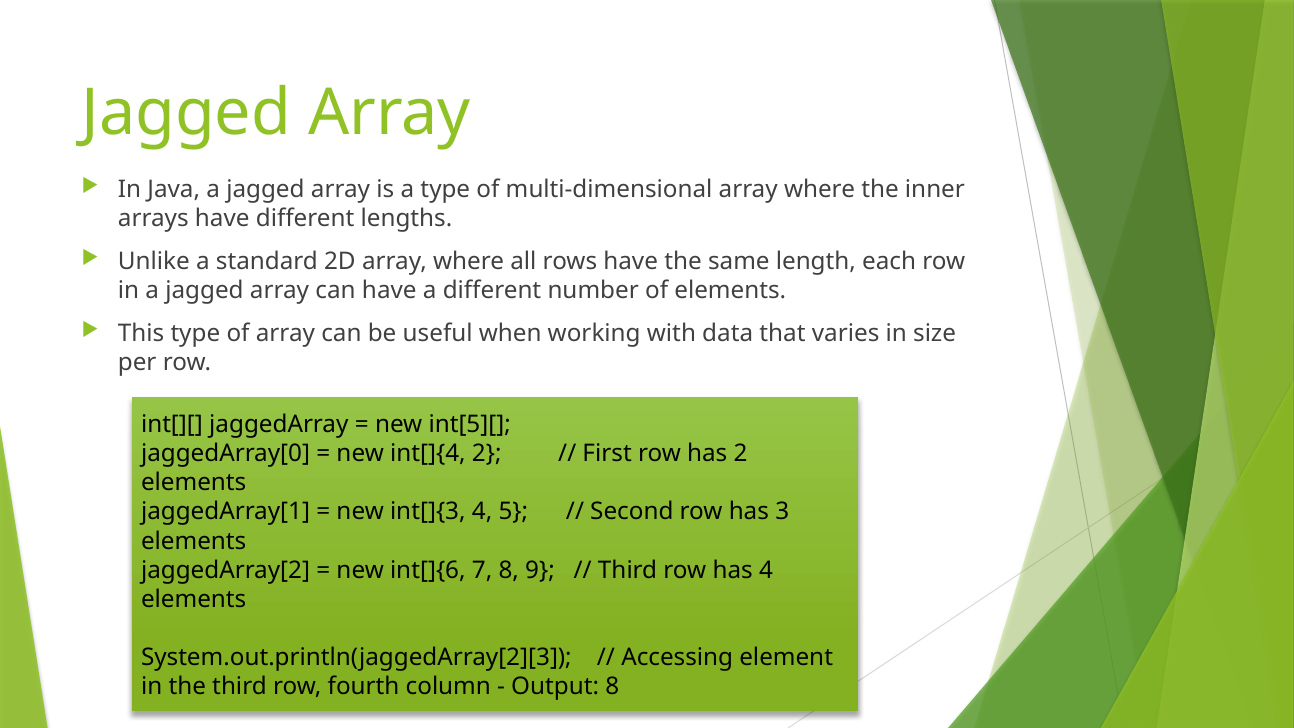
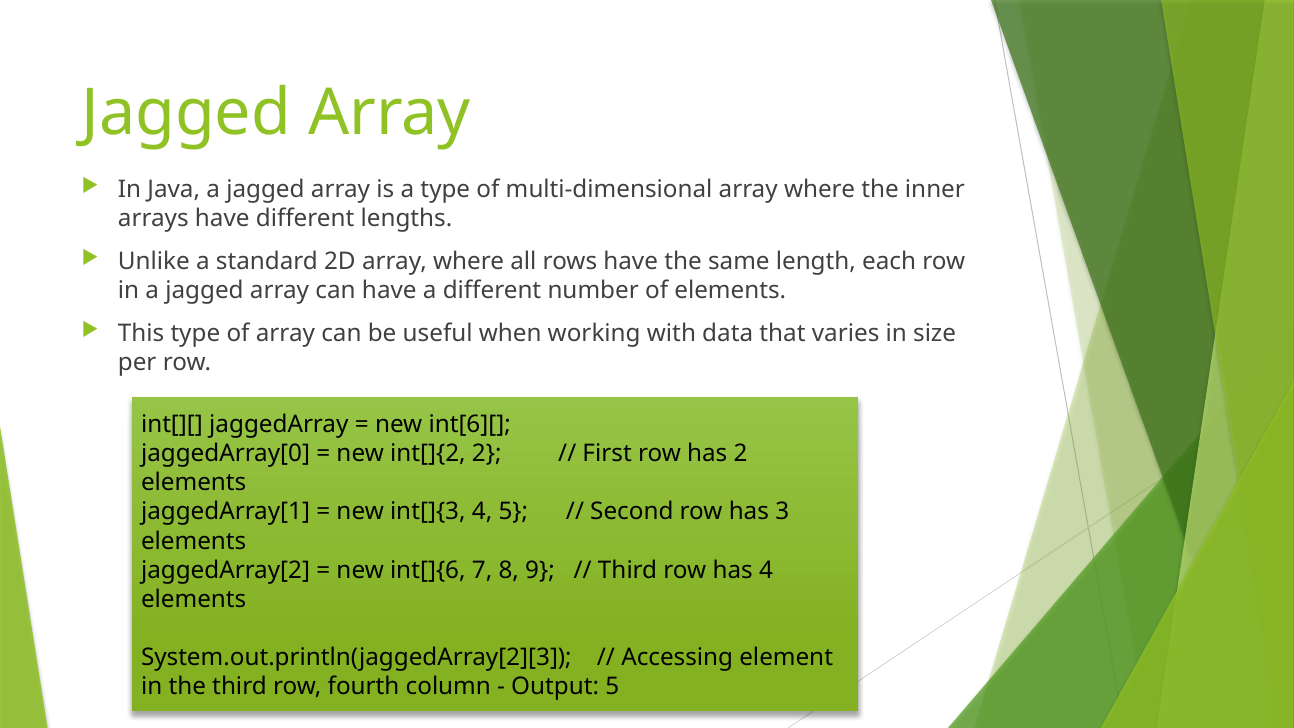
int[5][: int[5][ -> int[6][ (470, 425)
int[]{4: int[]{4 -> int[]{2 (428, 454)
Output 8: 8 -> 5 (612, 687)
